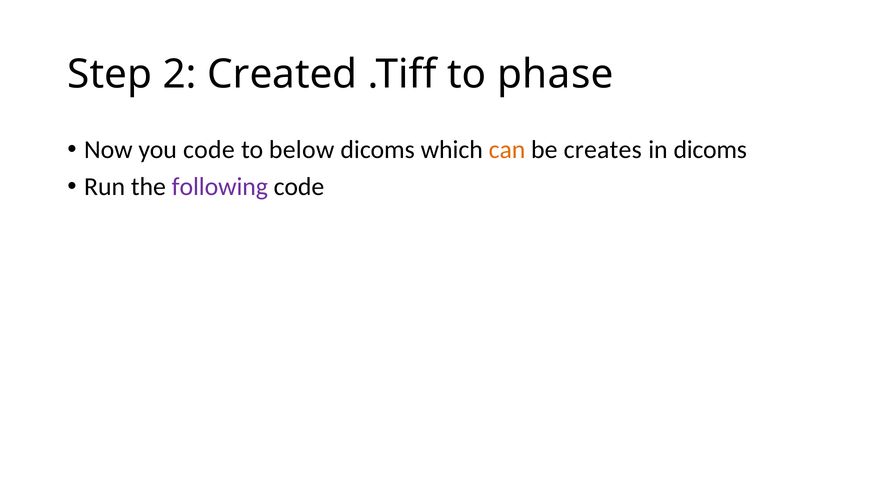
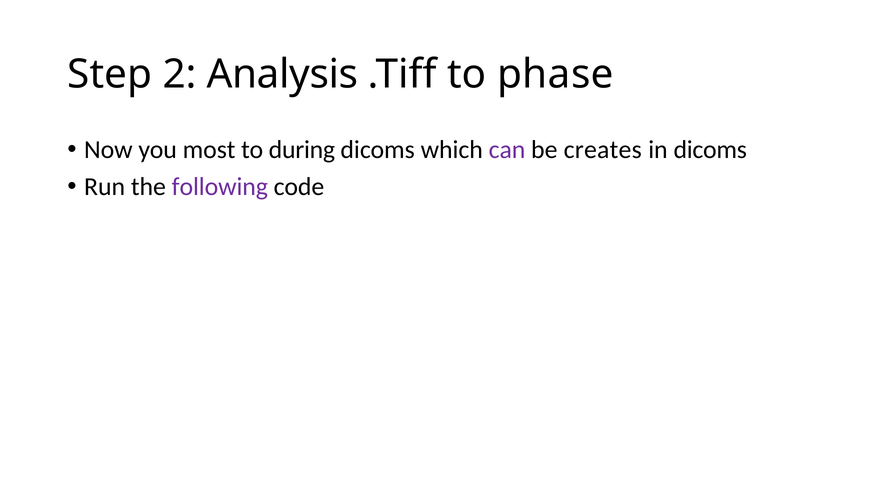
Created: Created -> Analysis (283, 74)
you code: code -> most (209, 150)
below: below -> during (302, 150)
can colour: orange -> purple (507, 150)
